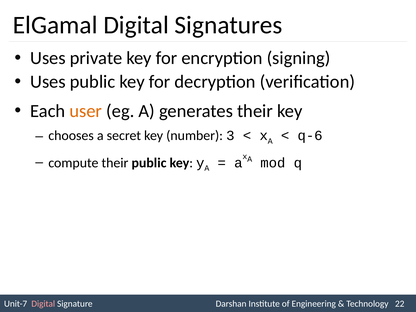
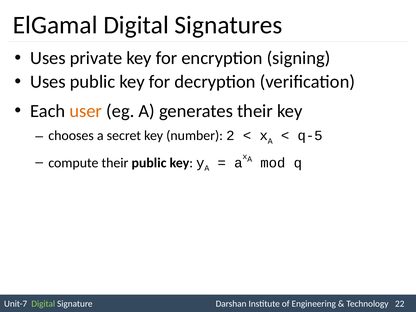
3: 3 -> 2 (230, 136)
q-6: q-6 -> q-5 (310, 136)
Digital colour: pink -> light green (43, 304)
